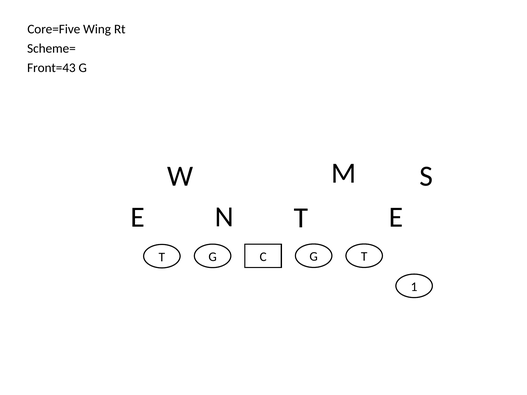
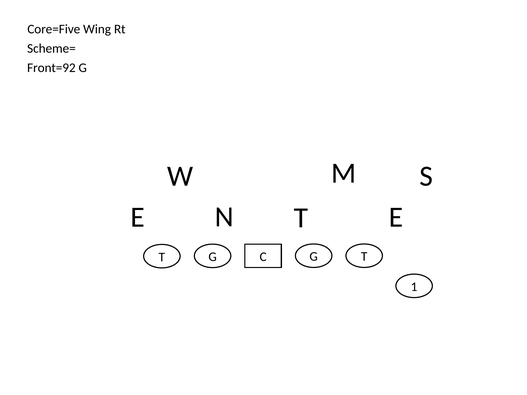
Front=43: Front=43 -> Front=92 (51, 68)
